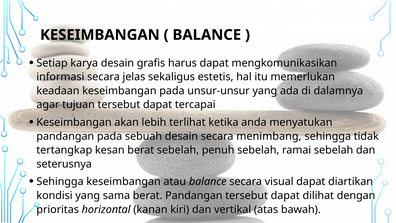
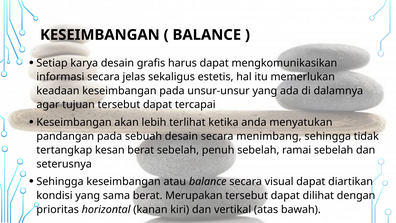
berat Pandangan: Pandangan -> Merupakan (194, 195)
